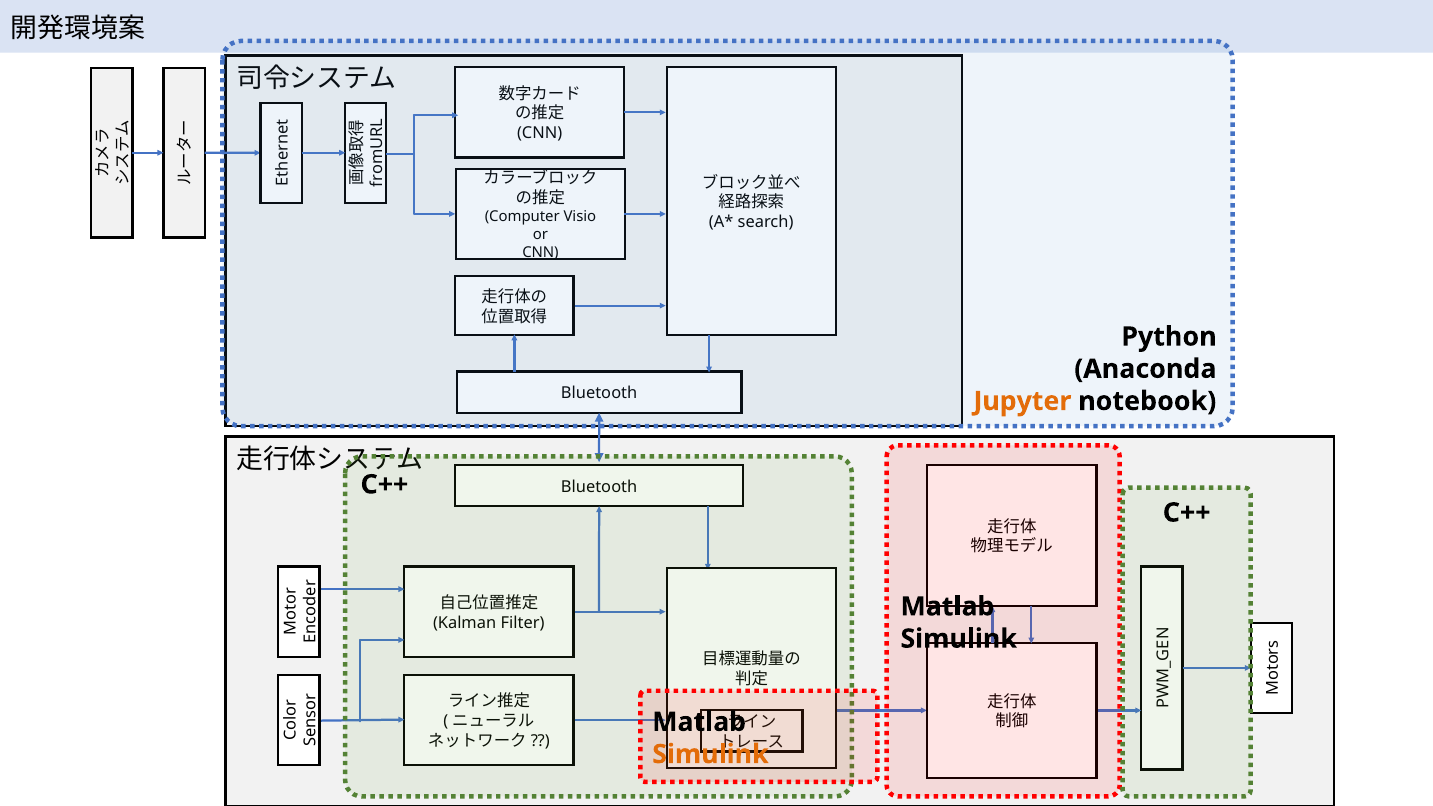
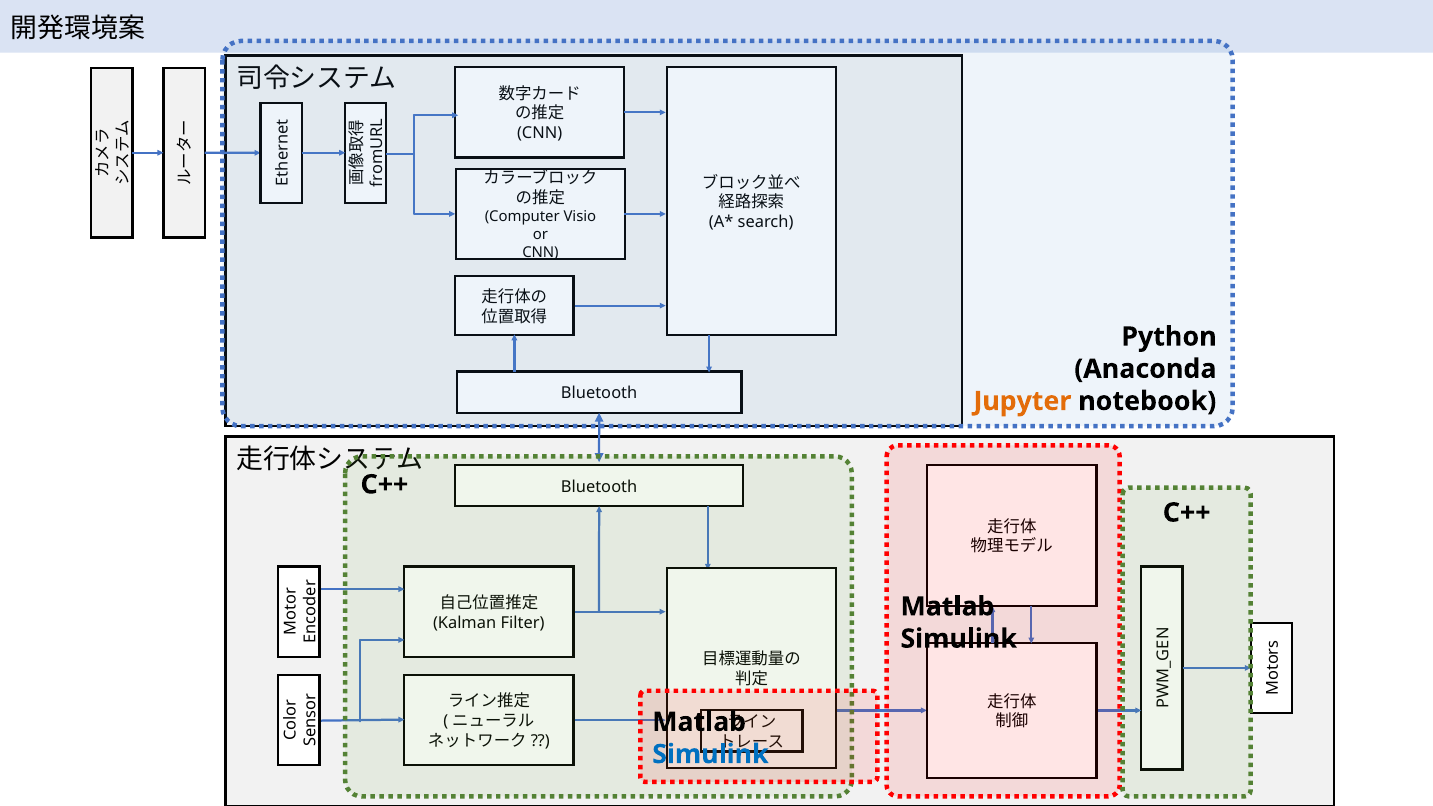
Simulink colour: orange -> blue (710, 754)
